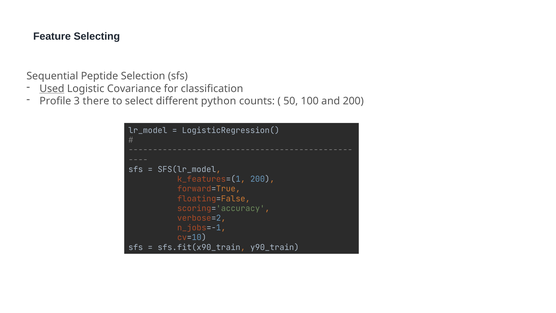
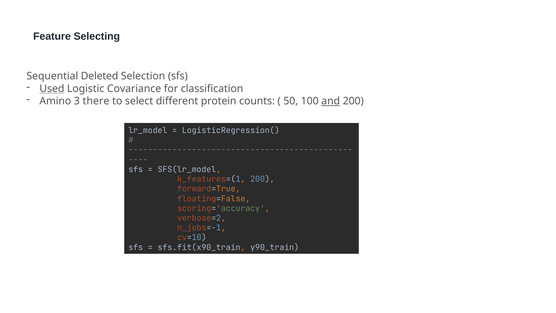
Peptide: Peptide -> Deleted (100, 76)
Profile: Profile -> Amino (55, 101)
python: python -> protein (219, 101)
and underline: none -> present (331, 101)
